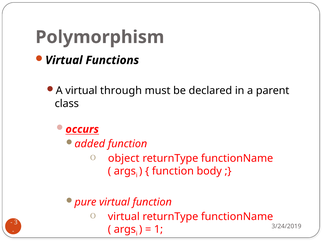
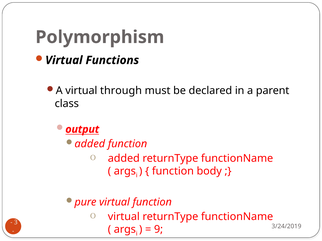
occurs: occurs -> output (82, 130)
object: object -> added (124, 159)
1: 1 -> 9 (159, 230)
